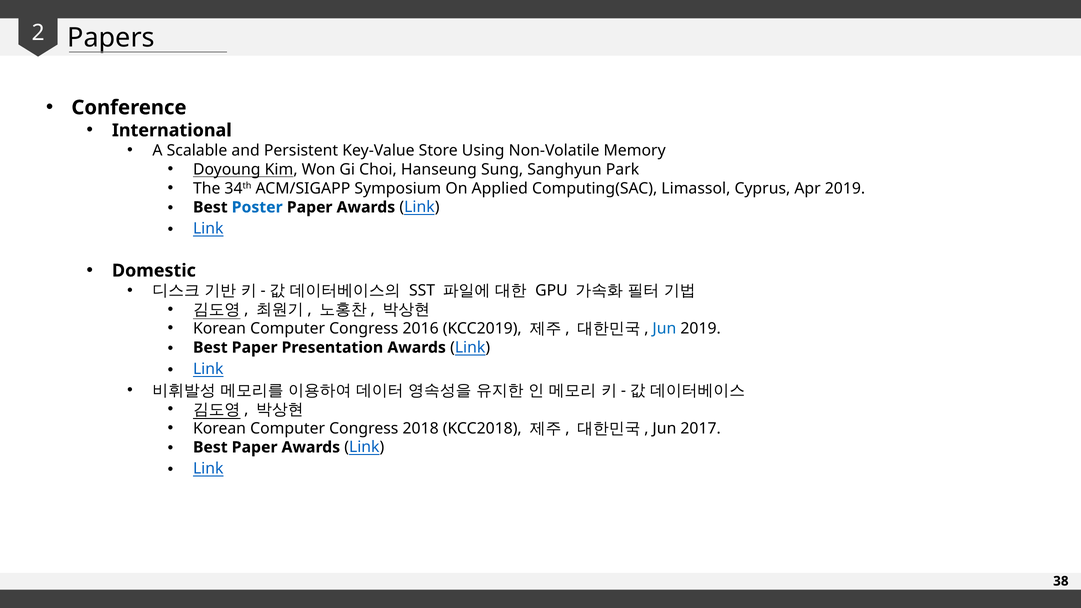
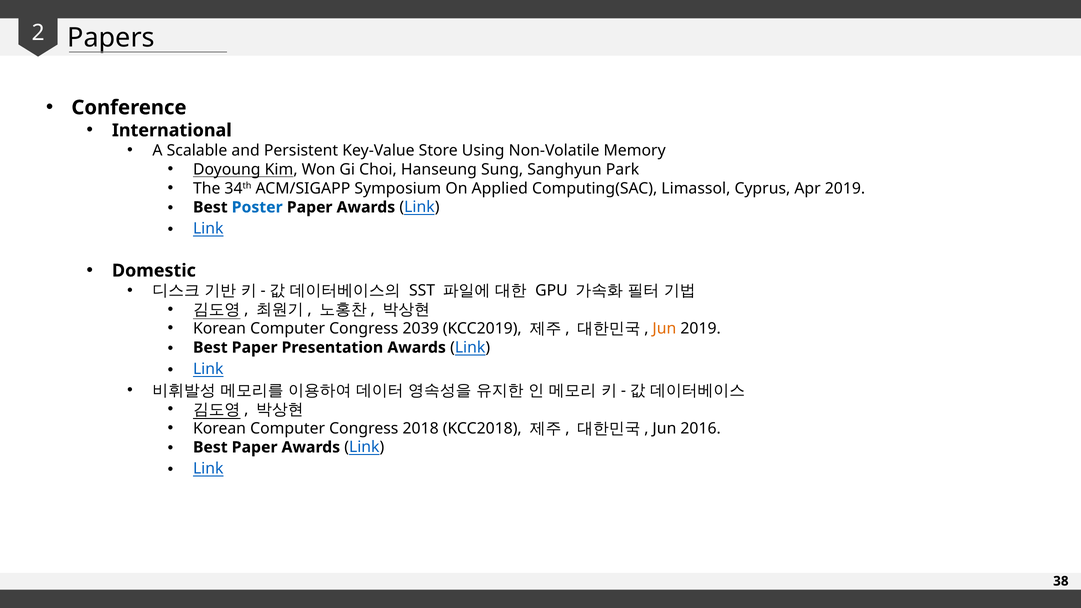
2016: 2016 -> 2039 (421, 329)
Jun colour: blue -> orange (664, 329)
2017: 2017 -> 2016 (701, 428)
